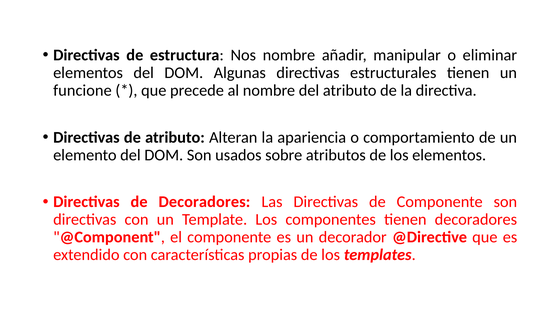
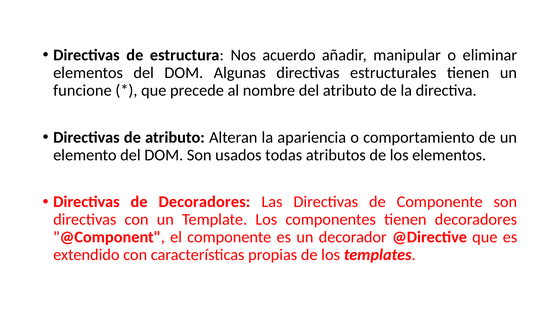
Nos nombre: nombre -> acuerdo (289, 55)
sobre: sobre -> todas (284, 155)
